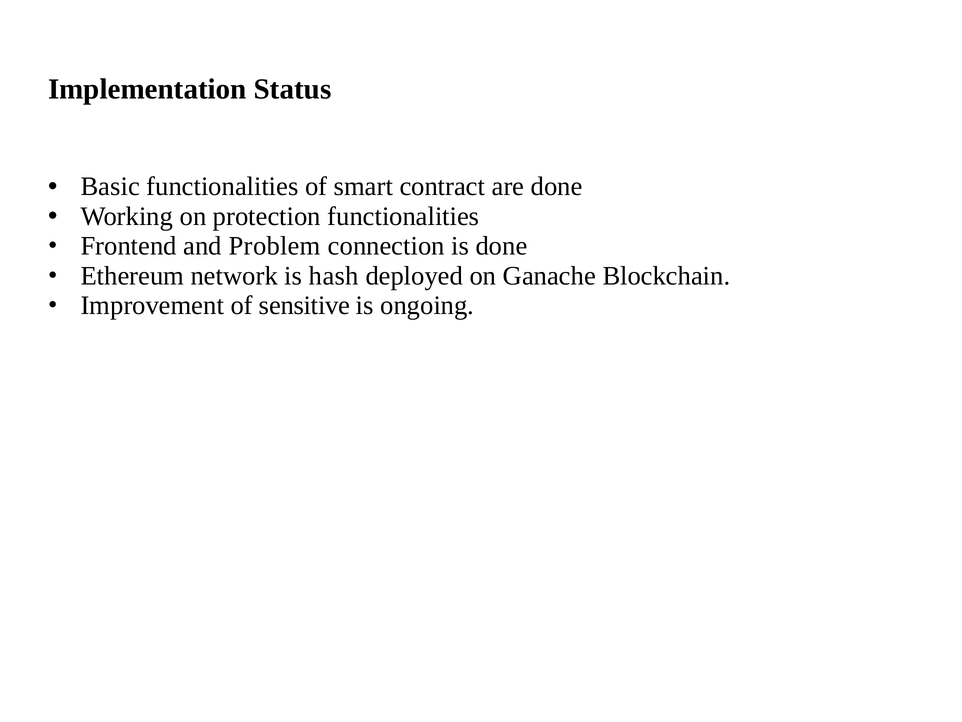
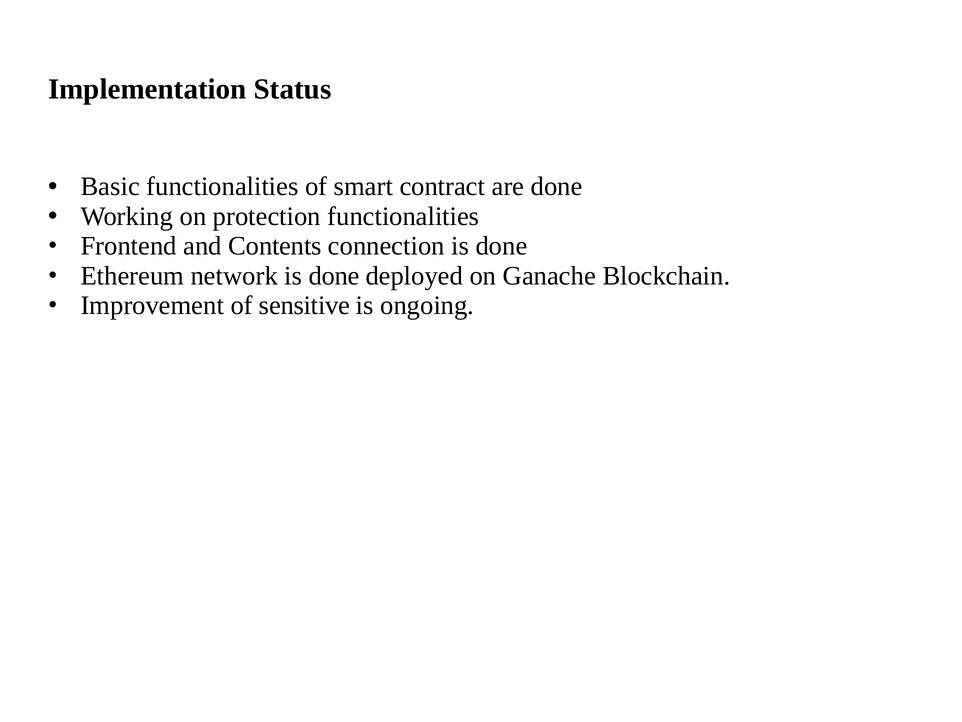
Problem: Problem -> Contents (275, 246)
network is hash: hash -> done (334, 276)
